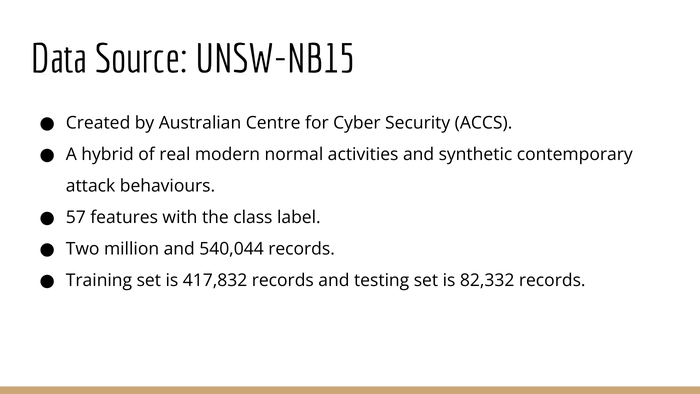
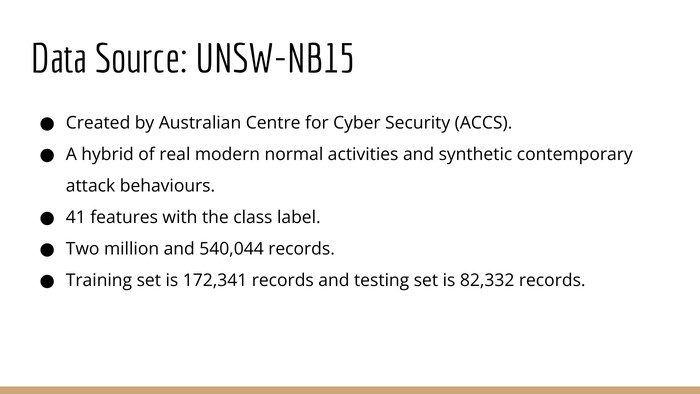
57: 57 -> 41 (76, 218)
417,832: 417,832 -> 172,341 (215, 281)
